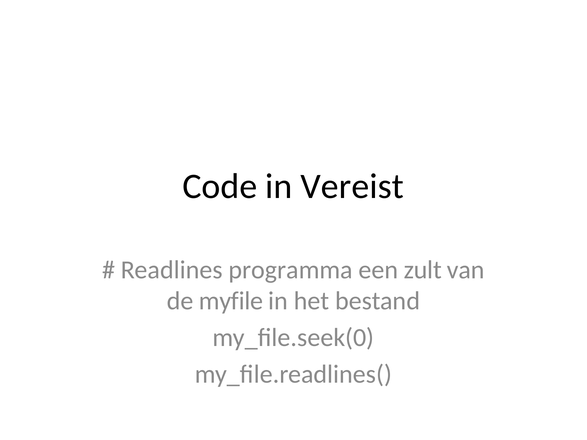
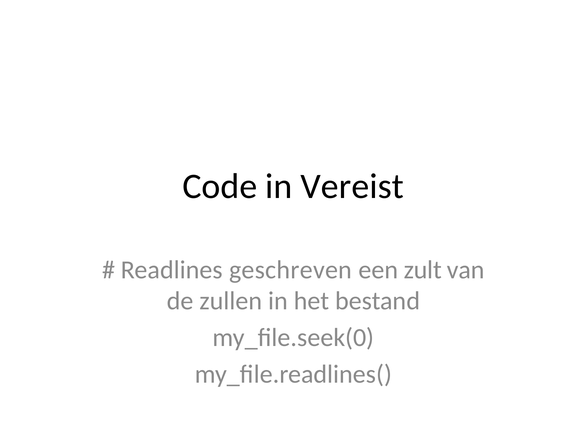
programma: programma -> geschreven (291, 270)
myfile: myfile -> zullen (231, 301)
